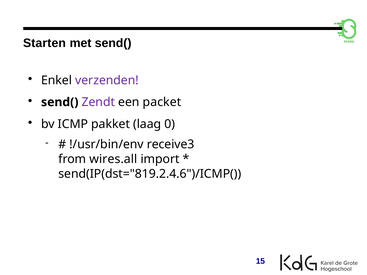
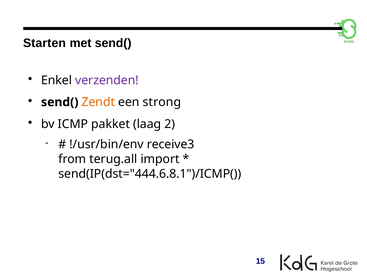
Zendt colour: purple -> orange (98, 102)
packet: packet -> strong (162, 102)
0: 0 -> 2 (170, 124)
wires.all: wires.all -> terug.all (113, 159)
send(IP(dst="819.2.4.6")/ICMP(: send(IP(dst="819.2.4.6")/ICMP( -> send(IP(dst="444.6.8.1")/ICMP( (150, 174)
